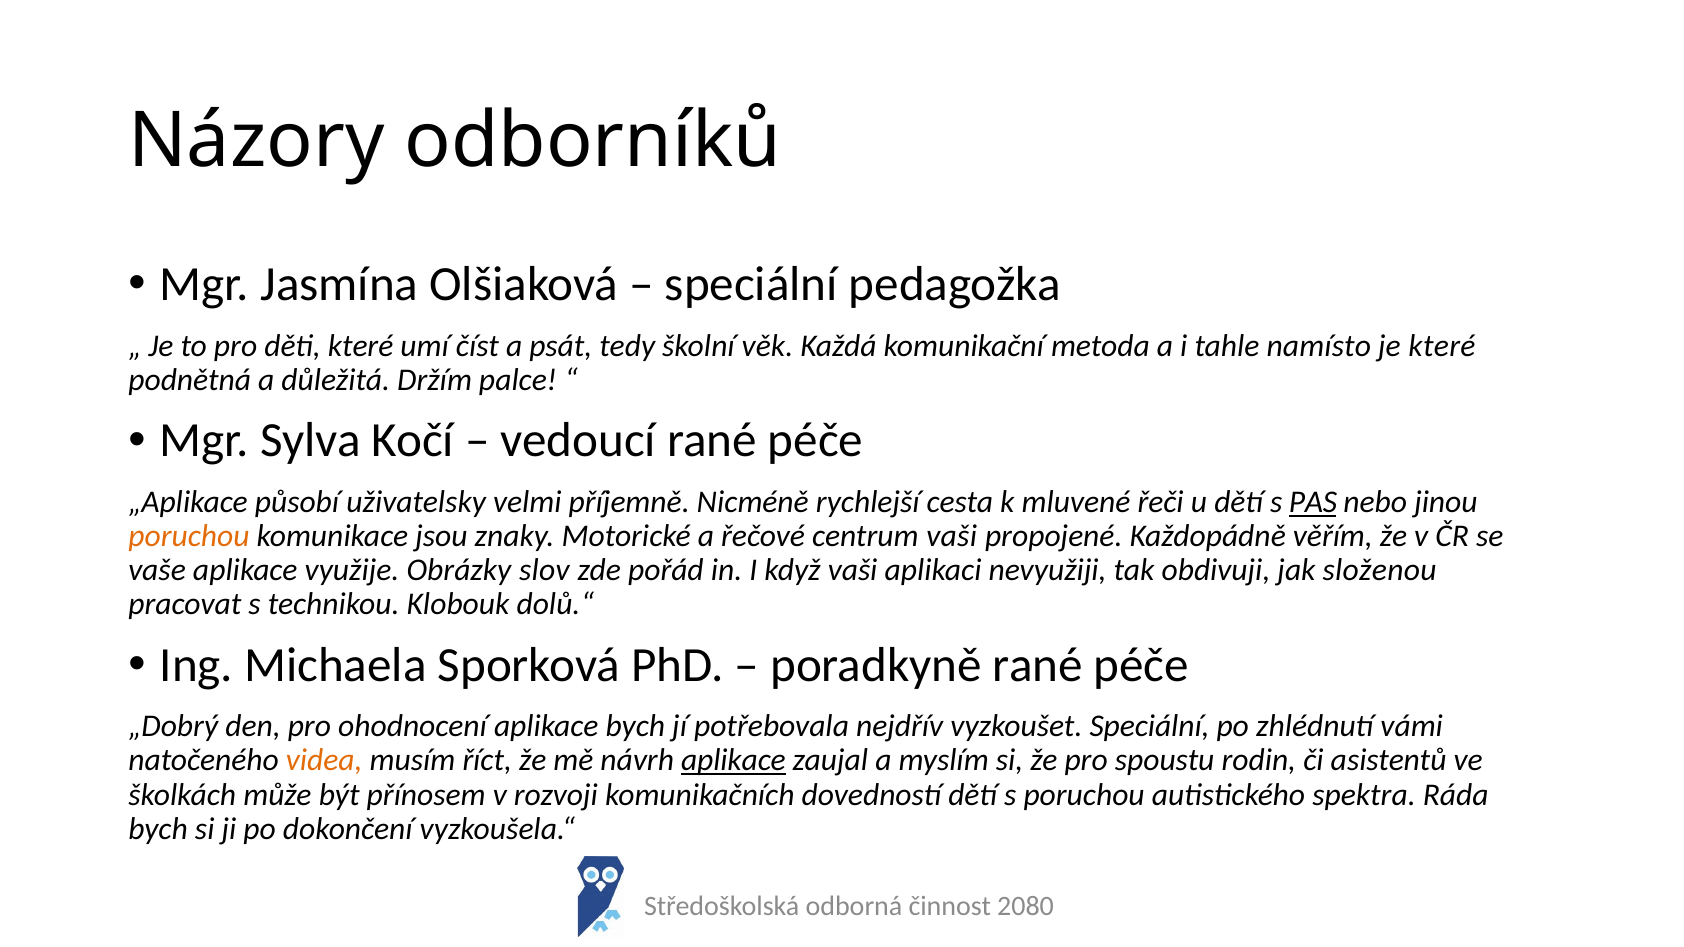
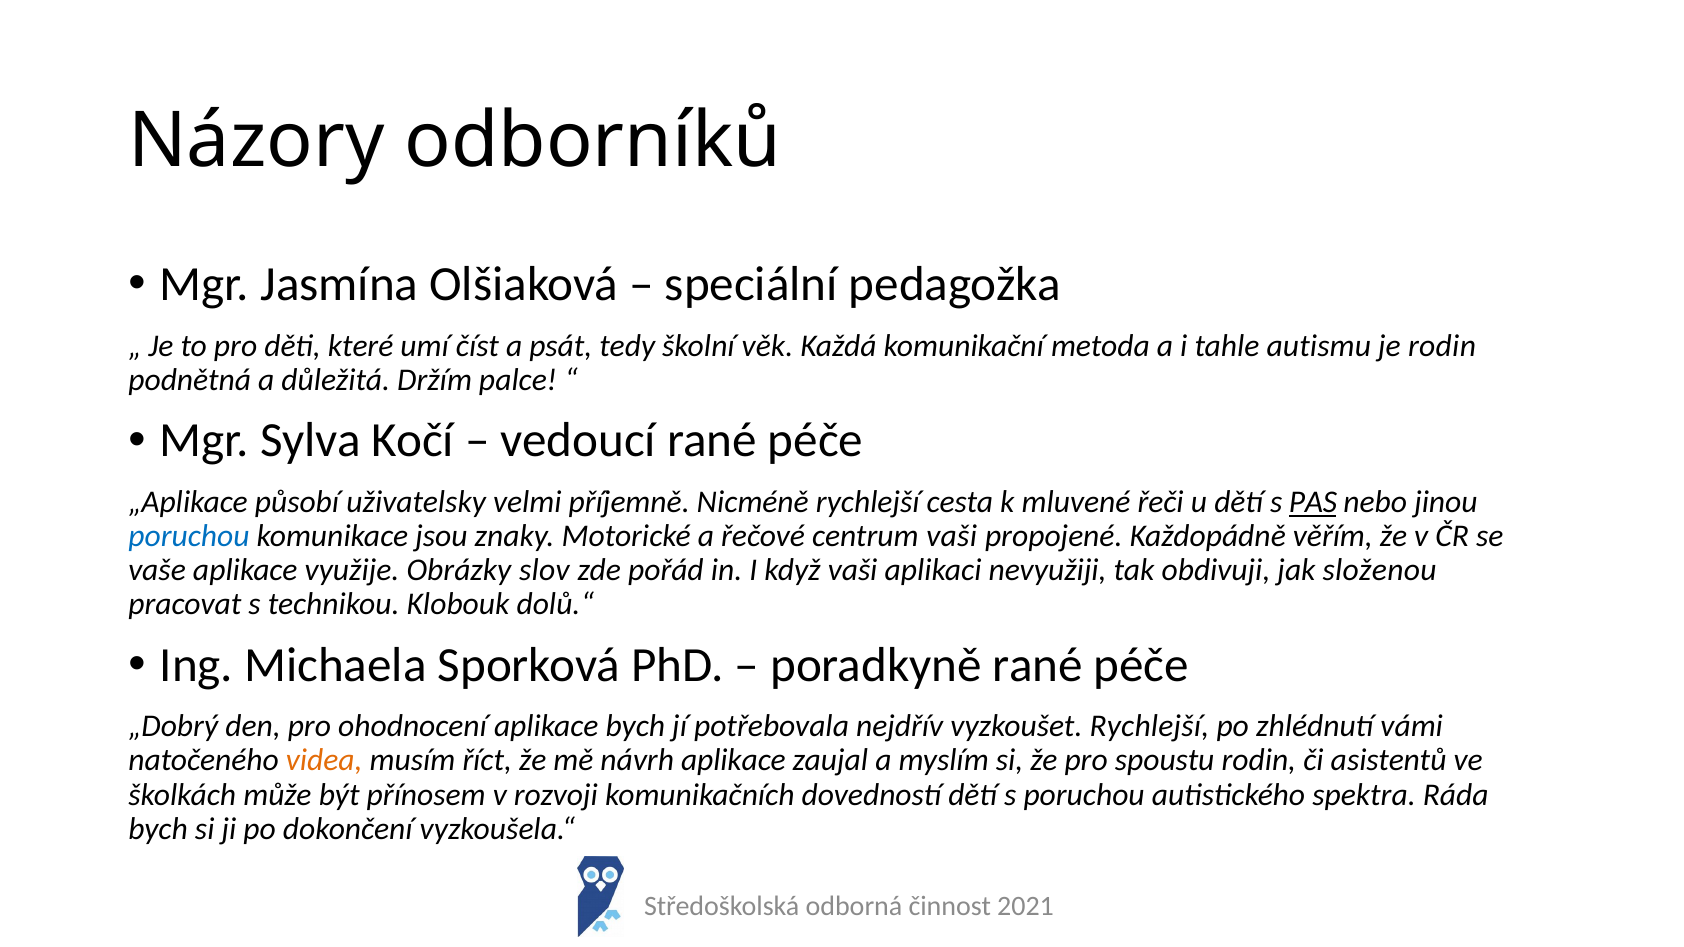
namísto: namísto -> autismu (1319, 346)
je které: které -> rodin (1442, 346)
poruchou colour: orange -> blue (189, 536)
vyzkoušet Speciální: Speciální -> Rychlejší (1149, 727)
aplikace underline: present -> none (733, 761)
2080: 2080 -> 2021 (1026, 907)
